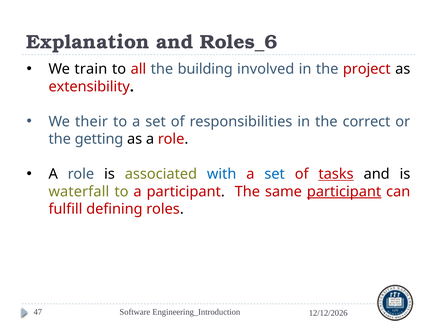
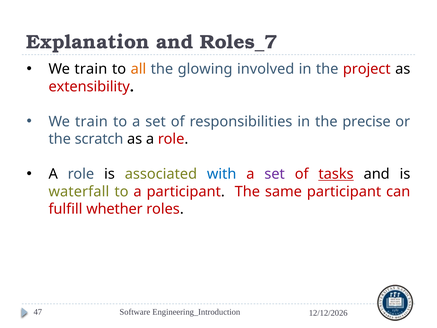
Roles_6: Roles_6 -> Roles_7 (239, 42)
all colour: red -> orange (138, 69)
building: building -> glowing (205, 69)
their: their -> train (91, 122)
correct: correct -> precise (367, 122)
getting: getting -> scratch (99, 139)
set colour: blue -> purple (275, 174)
participant underline: present -> none (344, 191)
defining: defining -> whether (114, 209)
